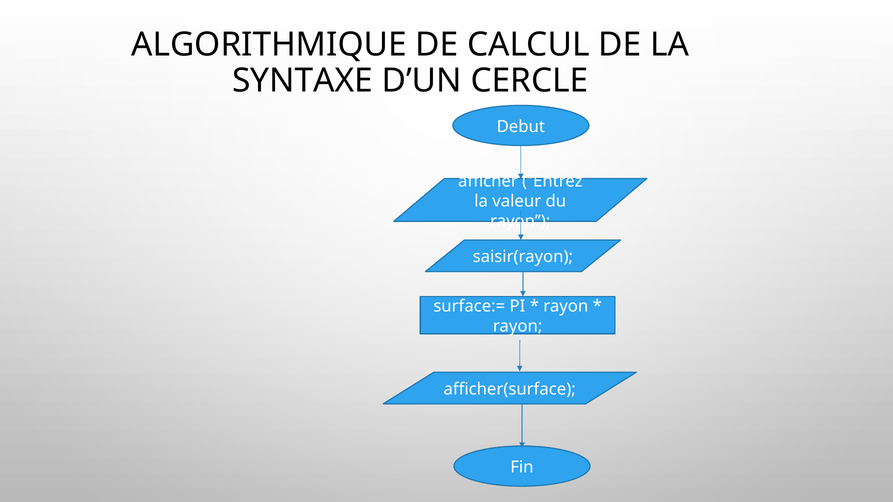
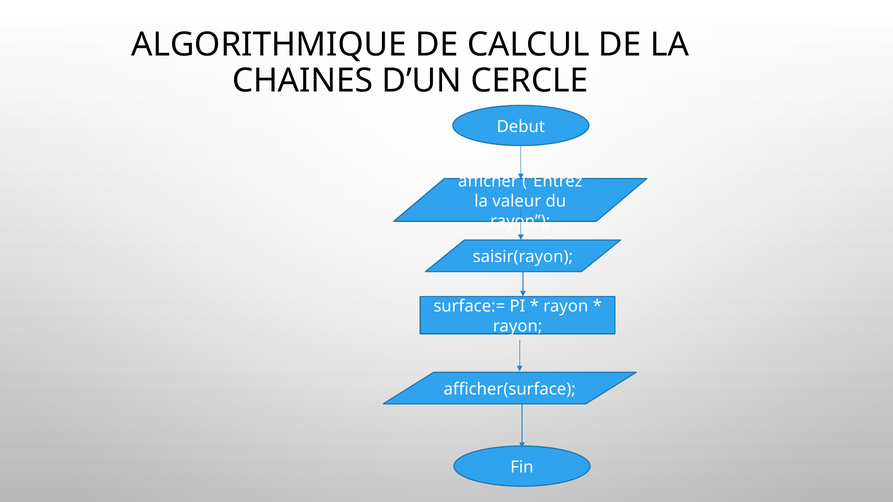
SYNTAXE: SYNTAXE -> CHAINES (303, 81)
